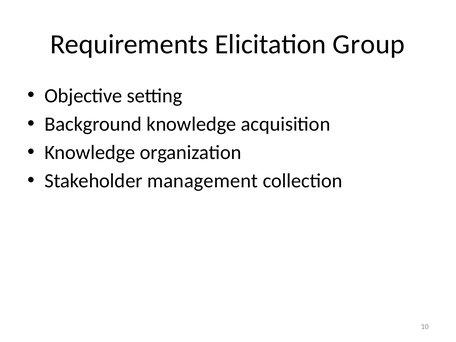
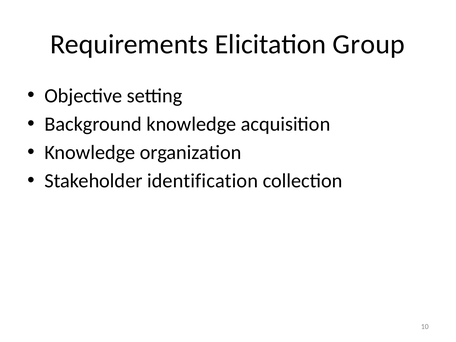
management: management -> identification (203, 181)
